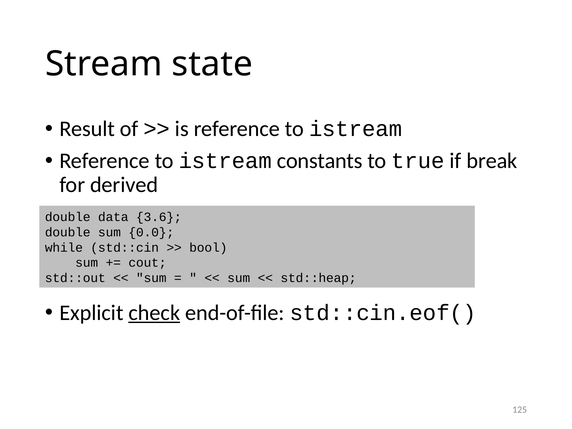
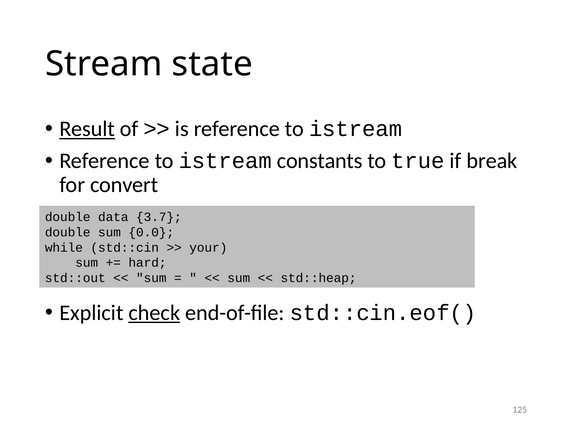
Result underline: none -> present (87, 129)
derived: derived -> convert (124, 185)
3.6: 3.6 -> 3.7 (159, 217)
bool: bool -> your (208, 248)
cout: cout -> hard (147, 263)
